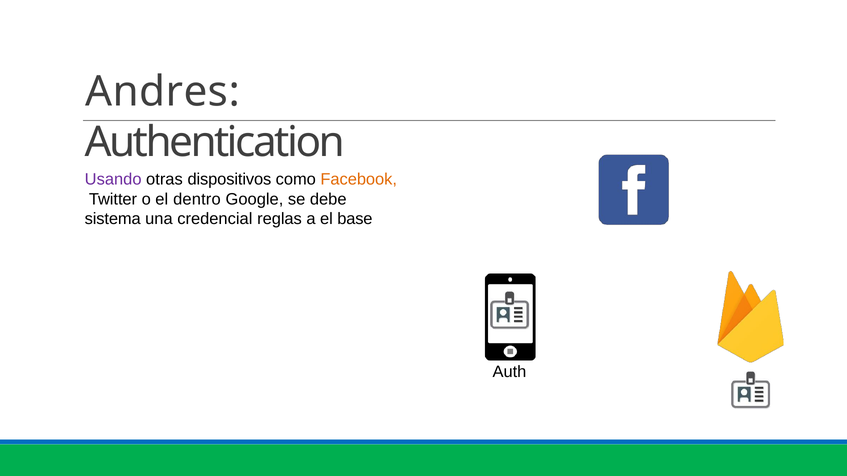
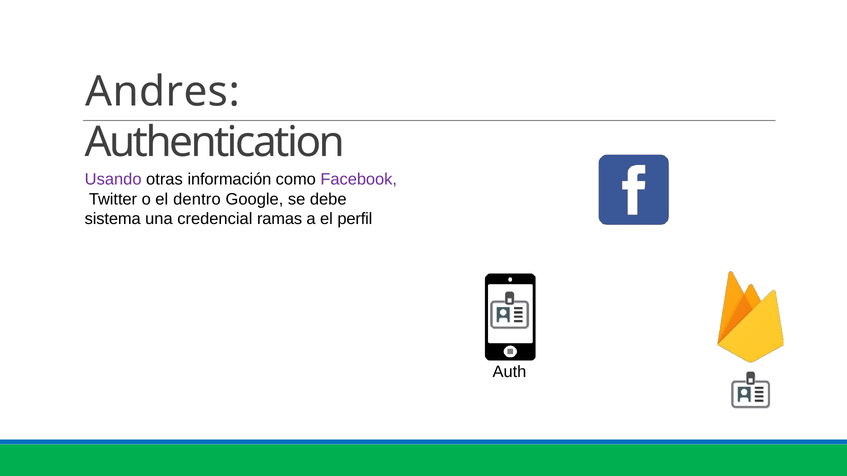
dispositivos: dispositivos -> información (229, 180)
Facebook colour: orange -> purple (359, 180)
reglas: reglas -> ramas (280, 219)
base: base -> perfil (355, 219)
